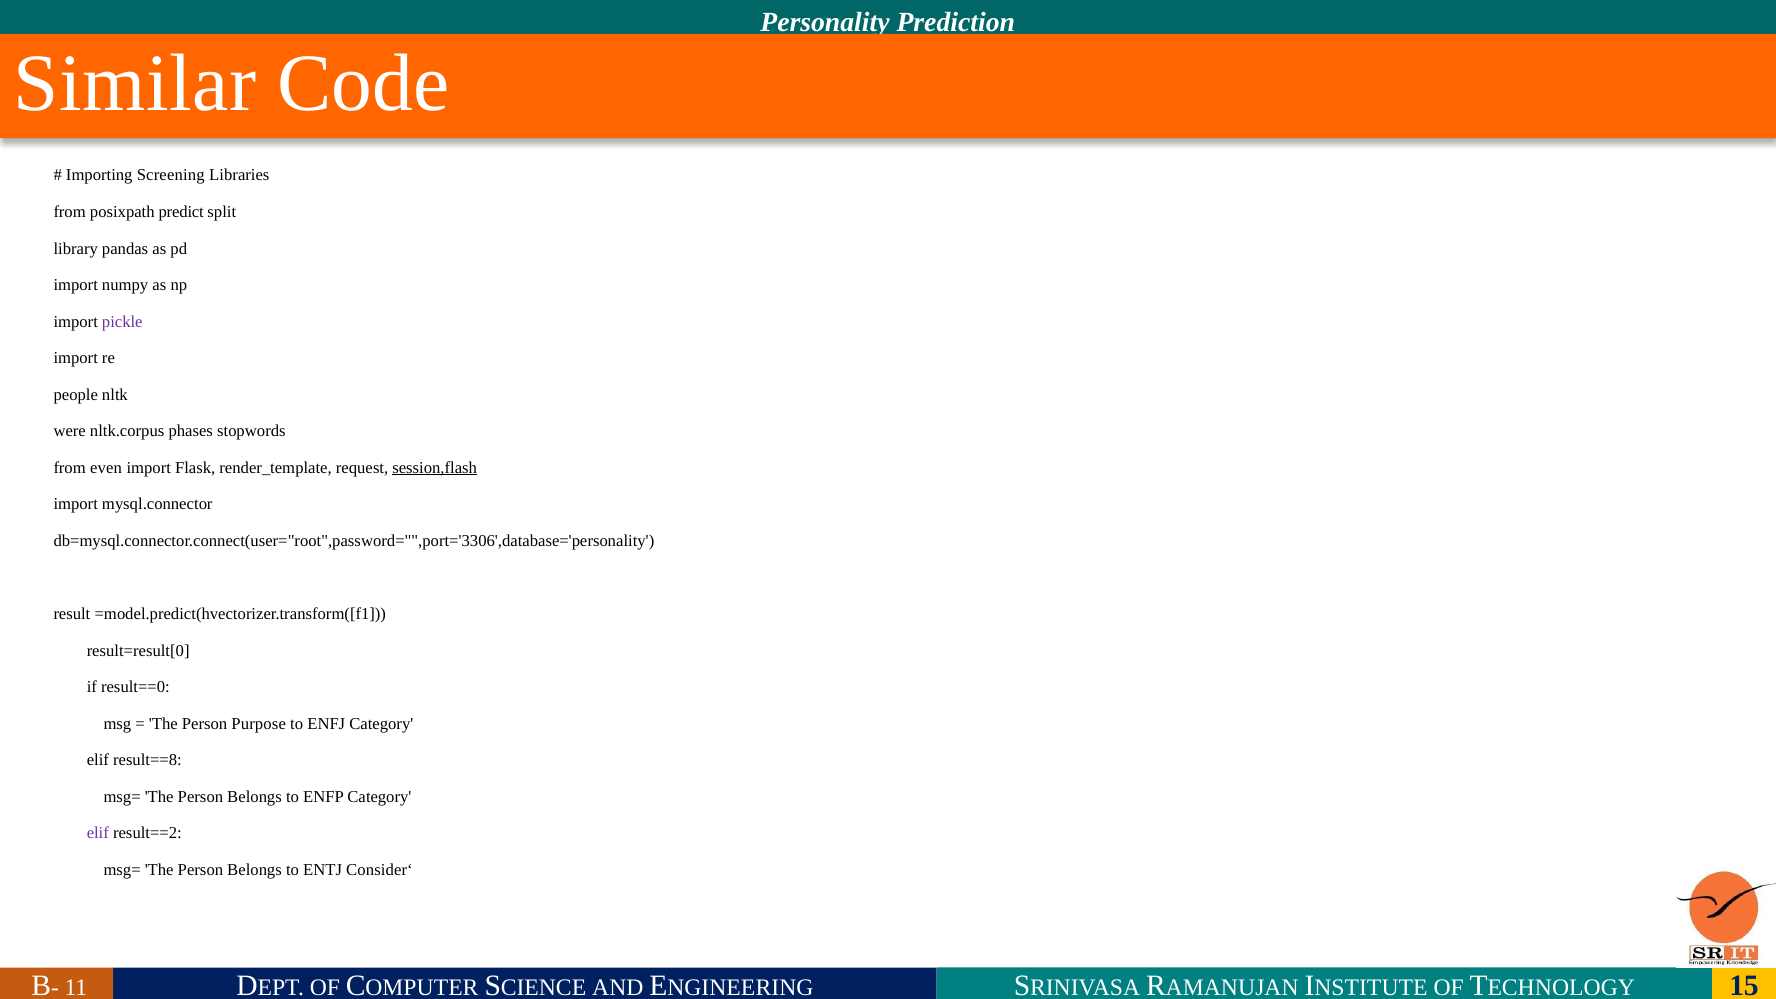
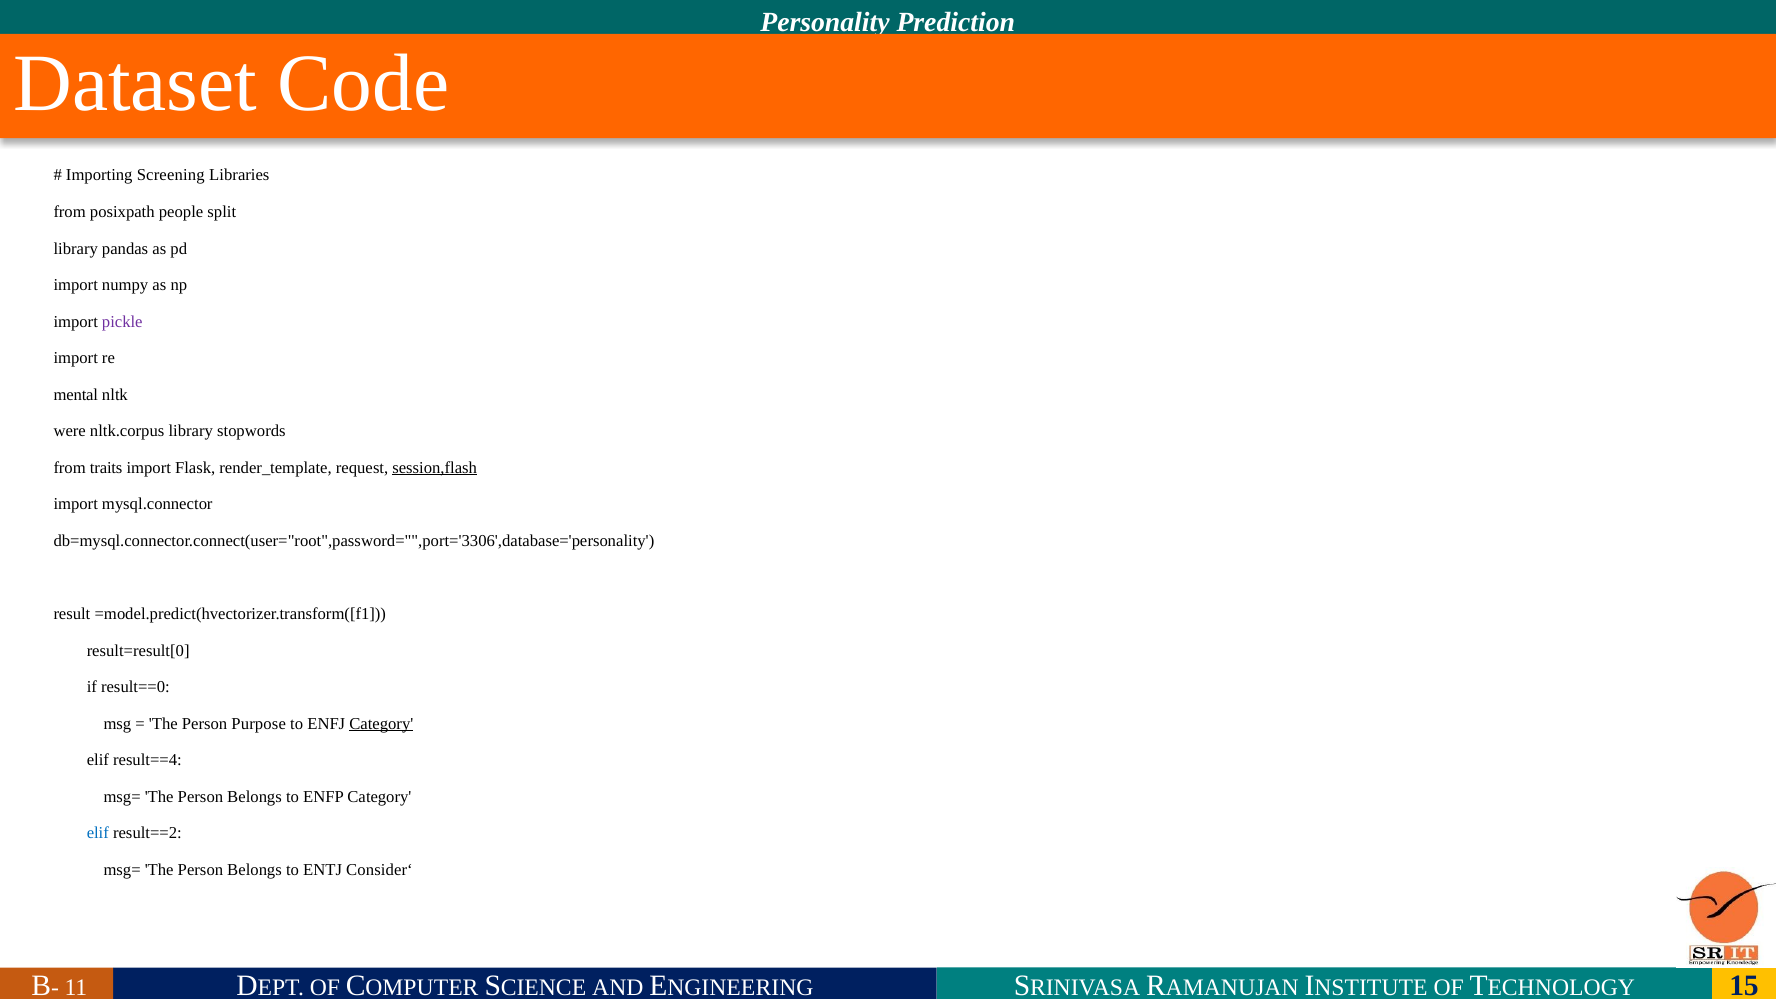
Similar: Similar -> Dataset (135, 84)
predict: predict -> people (181, 212)
people: people -> mental (76, 395)
nltk.corpus phases: phases -> library (191, 431)
even: even -> traits (106, 468)
Category underline: none -> present (381, 724)
result==8: result==8 -> result==4 (147, 760)
elif colour: purple -> blue (98, 833)
